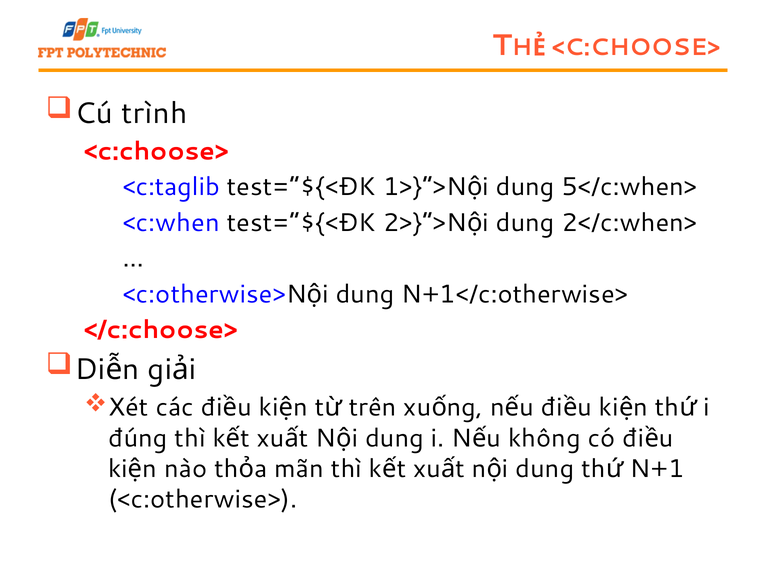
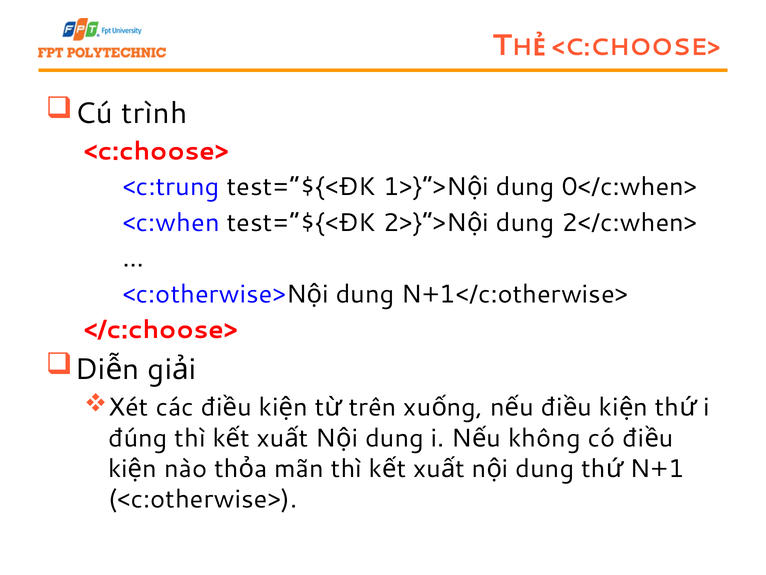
<c:taglib: <c:taglib -> <c:trung (171, 187)
5</c:when>: 5</c:when> -> 0</c:when> (629, 187)
